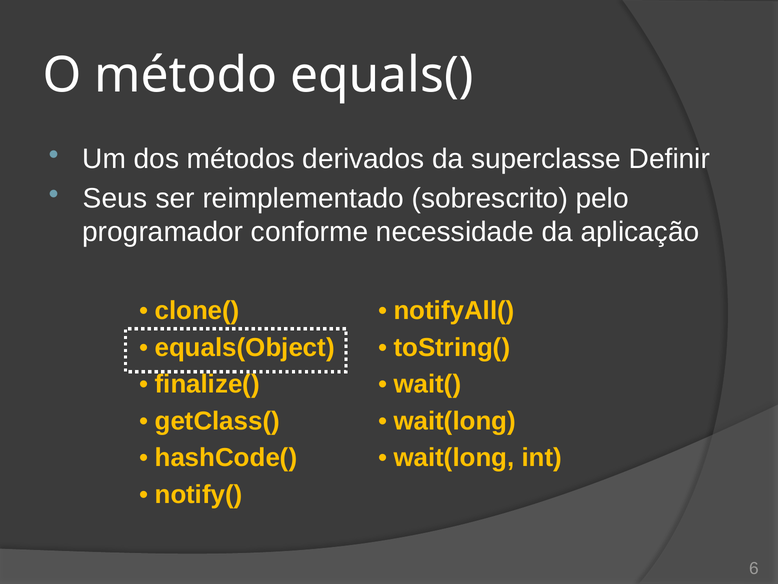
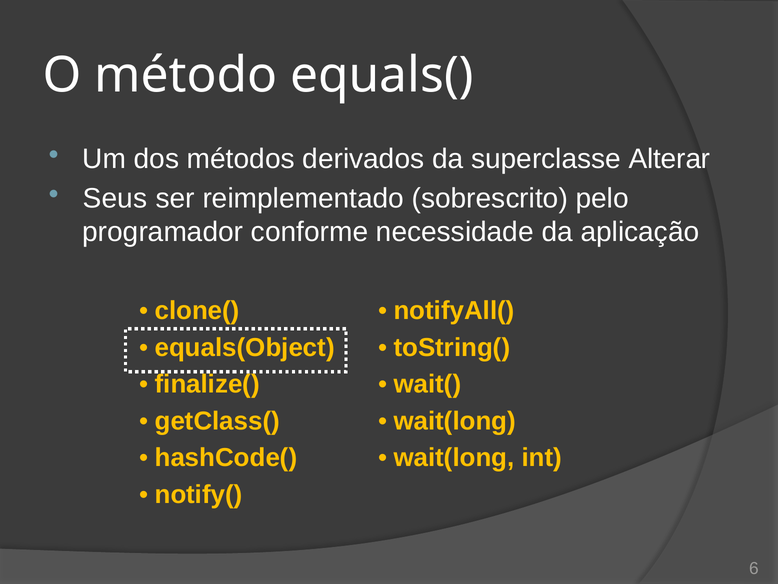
Definir: Definir -> Alterar (670, 159)
